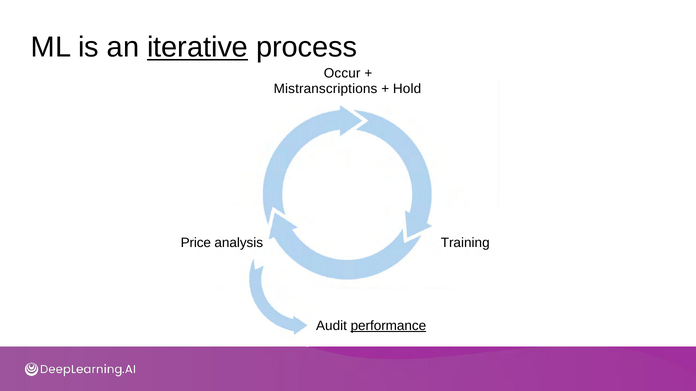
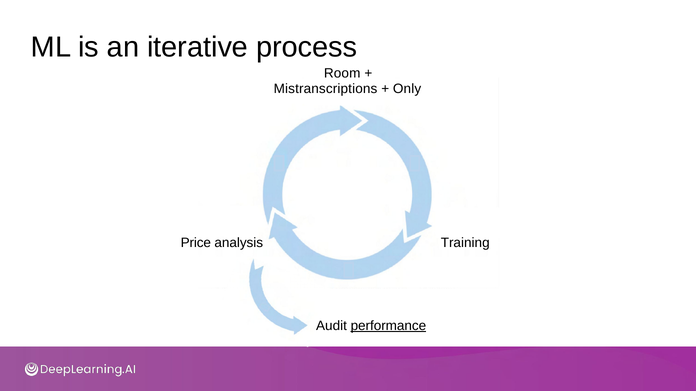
iterative underline: present -> none (198, 47)
Occur: Occur -> Room (342, 73)
Hold: Hold -> Only (407, 89)
